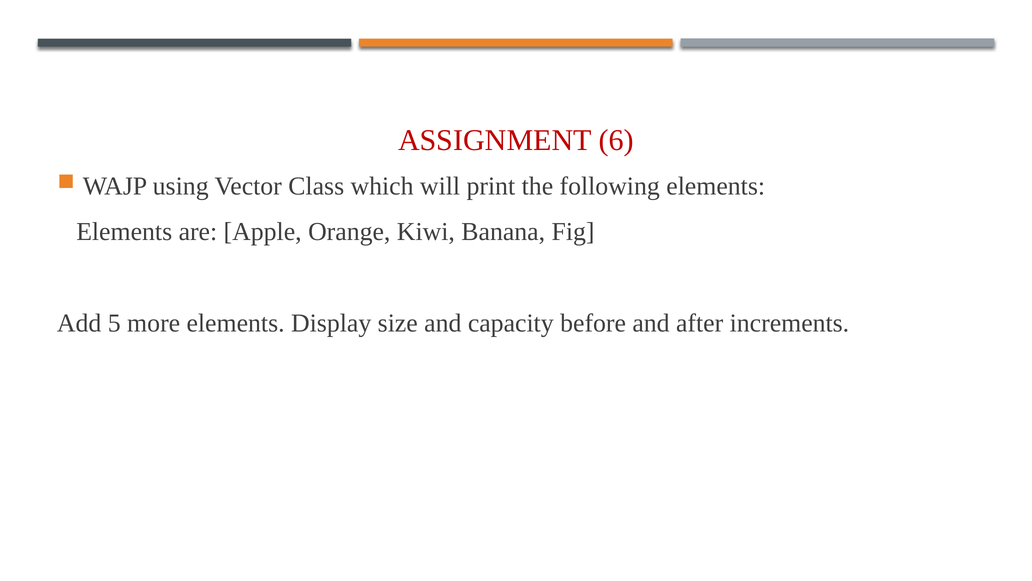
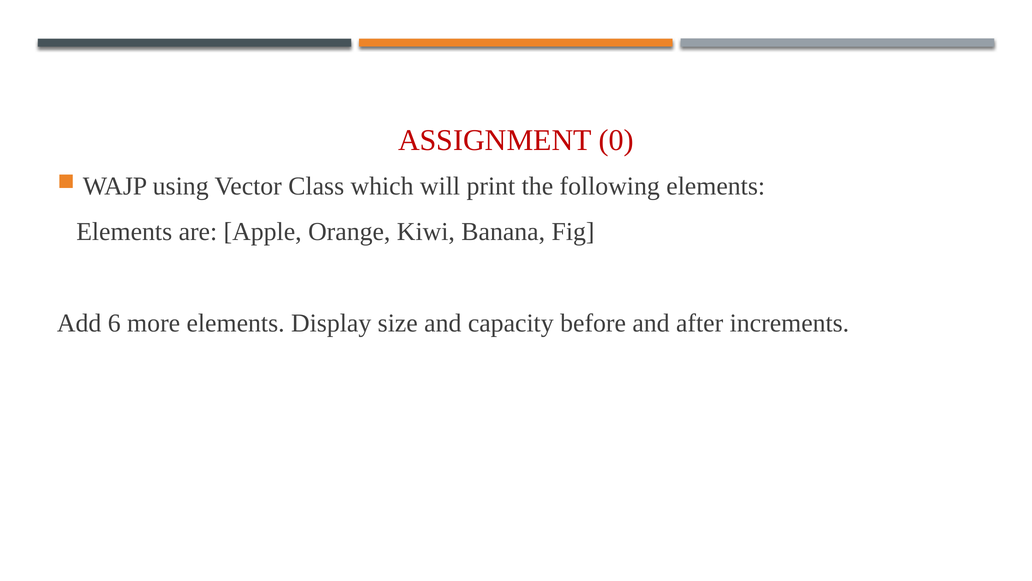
6: 6 -> 0 (616, 140)
5: 5 -> 6 (114, 323)
